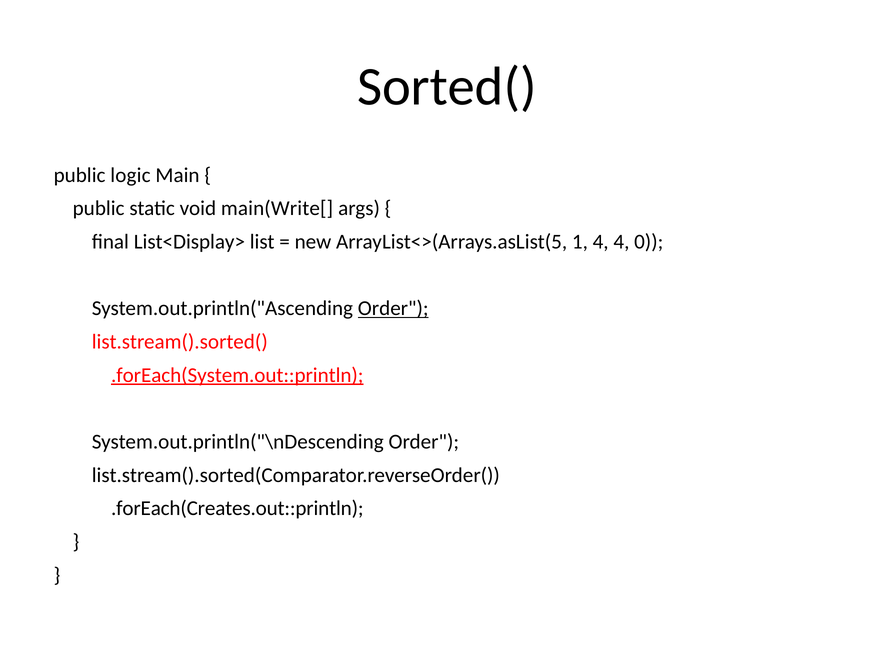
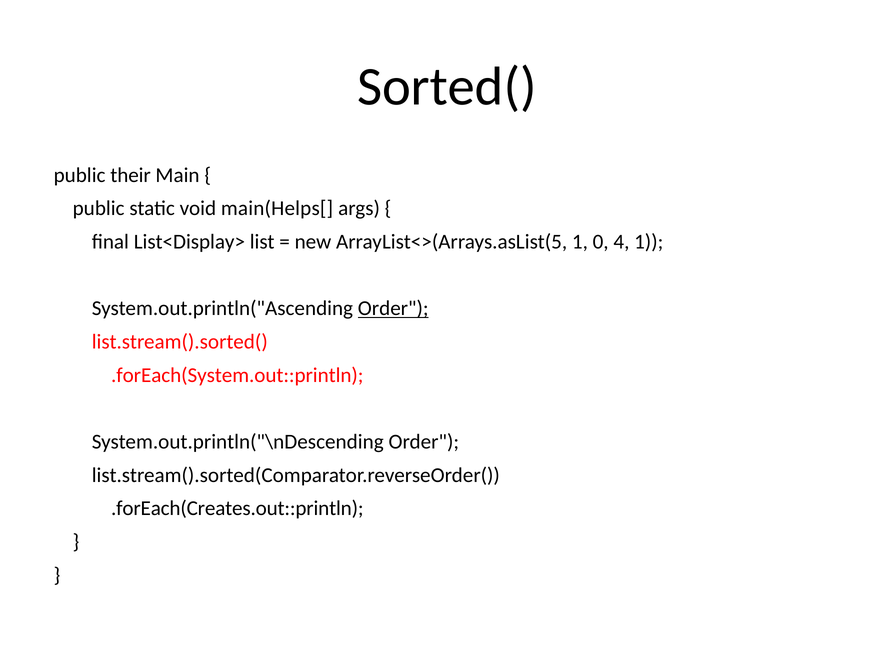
logic: logic -> their (131, 175)
main(Write[: main(Write[ -> main(Helps[ (277, 208)
1 4: 4 -> 0 (601, 242)
4 0: 0 -> 1 (649, 242)
.forEach(System.out::println underline: present -> none (237, 375)
